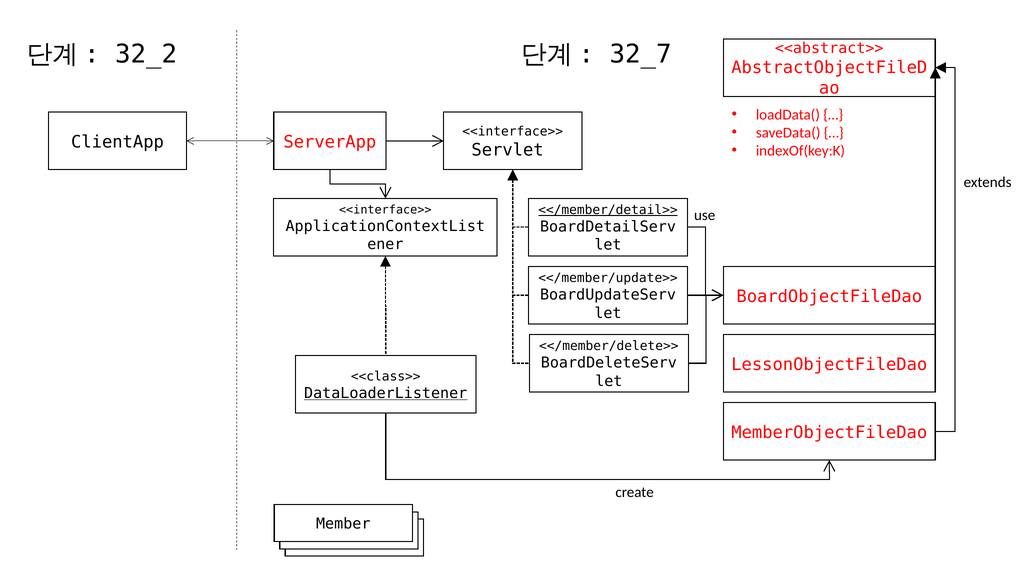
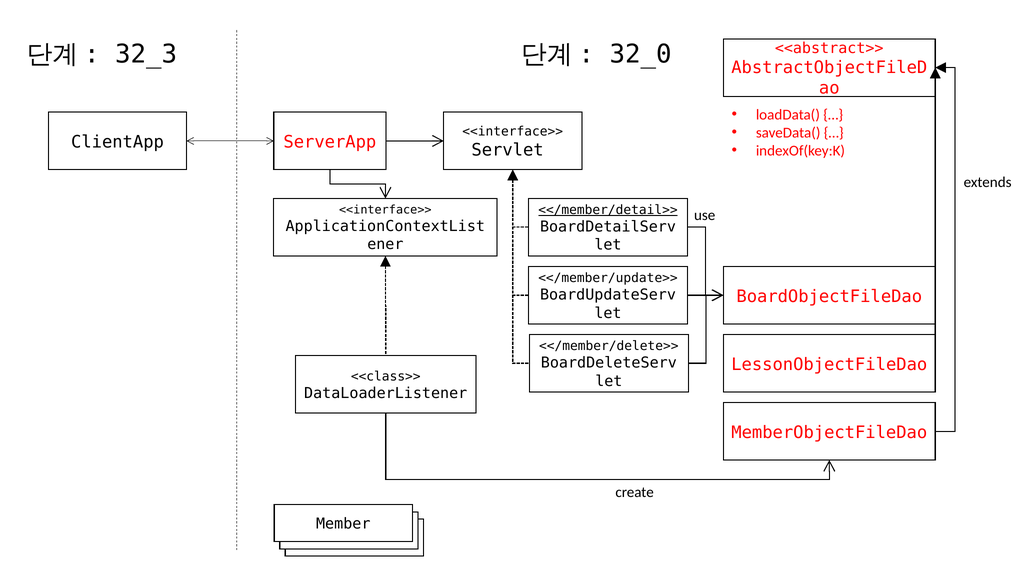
32_2: 32_2 -> 32_3 (146, 54)
32_7: 32_7 -> 32_0 (641, 54)
DataLoaderListener underline: present -> none (386, 393)
